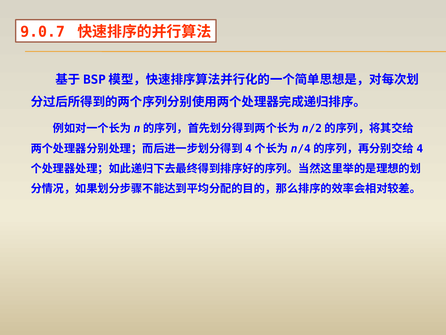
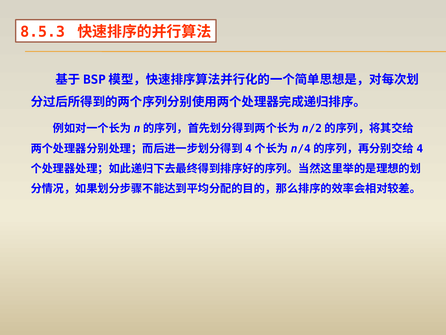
9.0.7: 9.0.7 -> 8.5.3 (43, 32)
